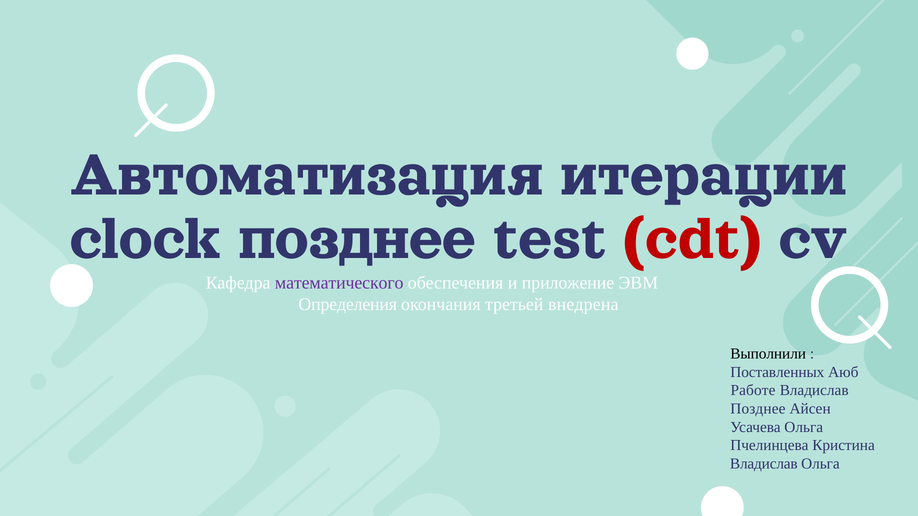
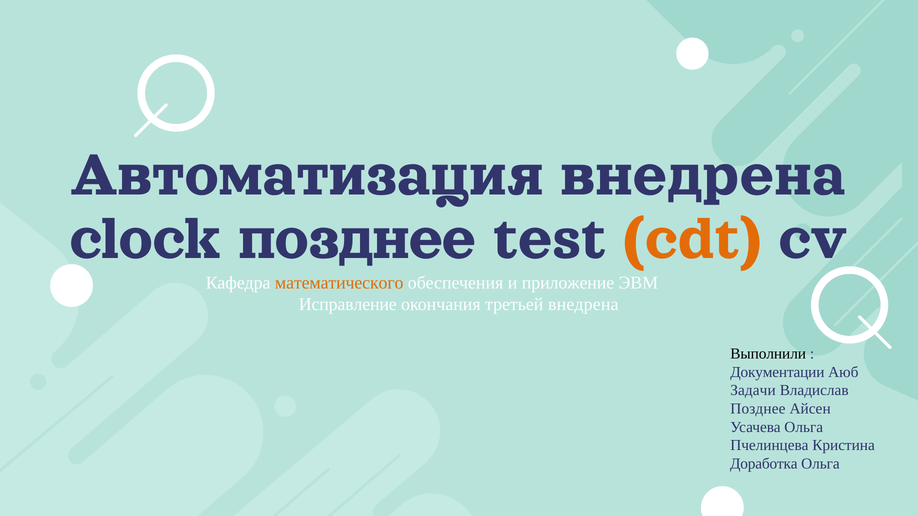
Автоматизация итерации: итерации -> внедрена (703, 173)
cdt colour: red -> orange (693, 237)
математического colour: purple -> orange (339, 283)
Определения: Определения -> Исправление (348, 304)
Поставленных: Поставленных -> Документации (777, 372)
Работе: Работе -> Задачи (753, 391)
Владислав: Владислав -> Доработка (764, 464)
